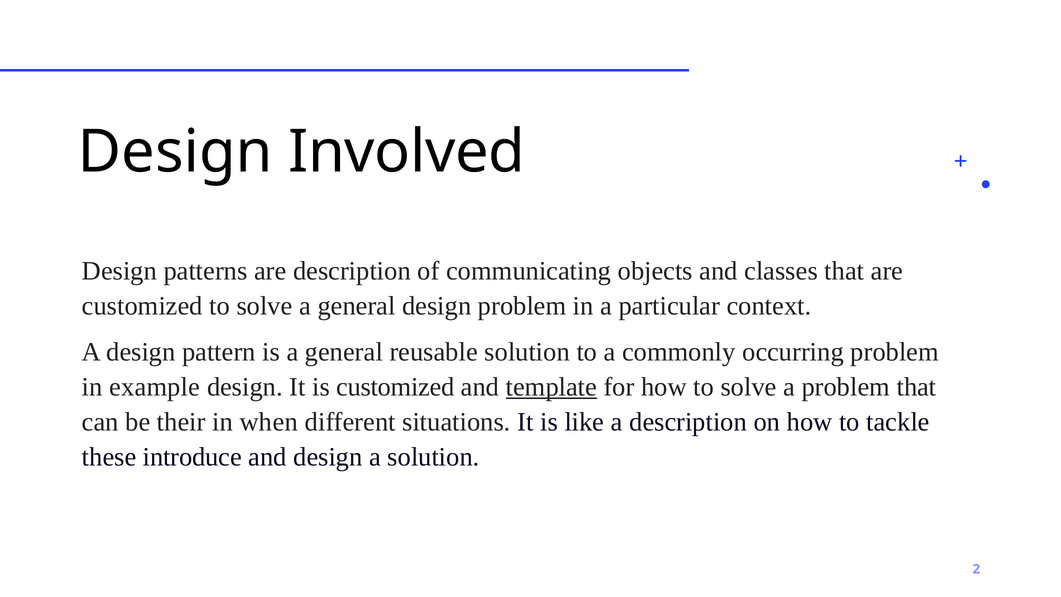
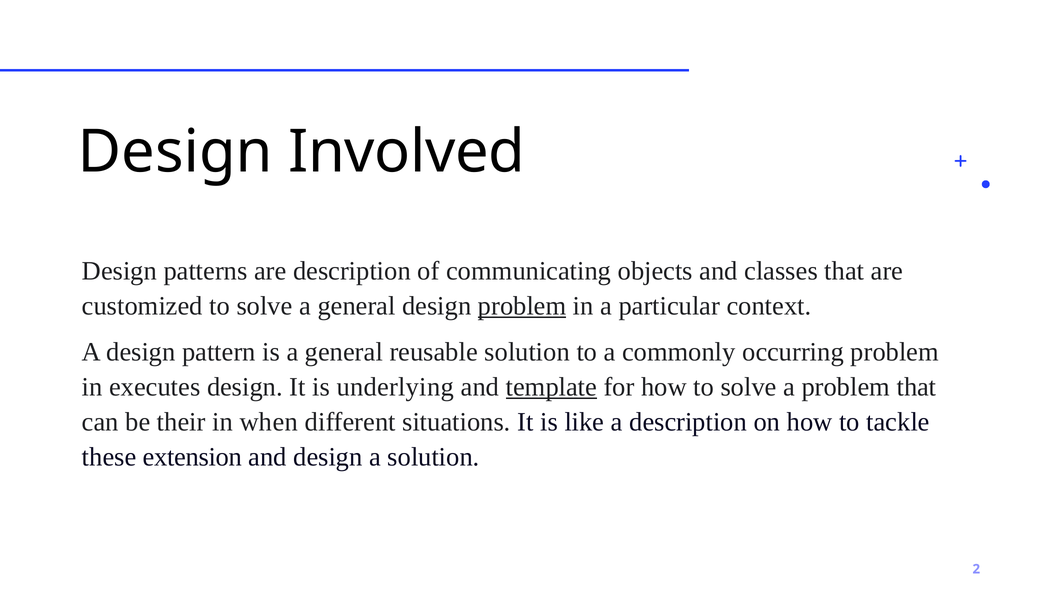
problem underline: none -> present (522, 306)
example: example -> executes (155, 387)
is customized: customized -> underlying (395, 387)
introduce: introduce -> extension (192, 457)
